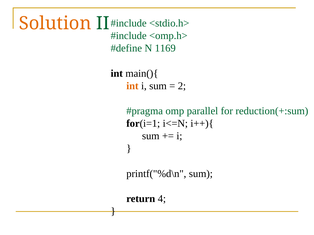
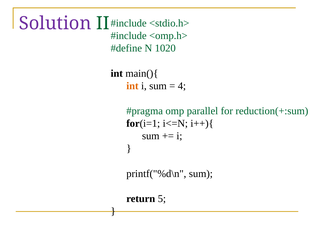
Solution colour: orange -> purple (55, 23)
1169: 1169 -> 1020 (165, 48)
2: 2 -> 4 (182, 86)
4: 4 -> 5 (162, 199)
